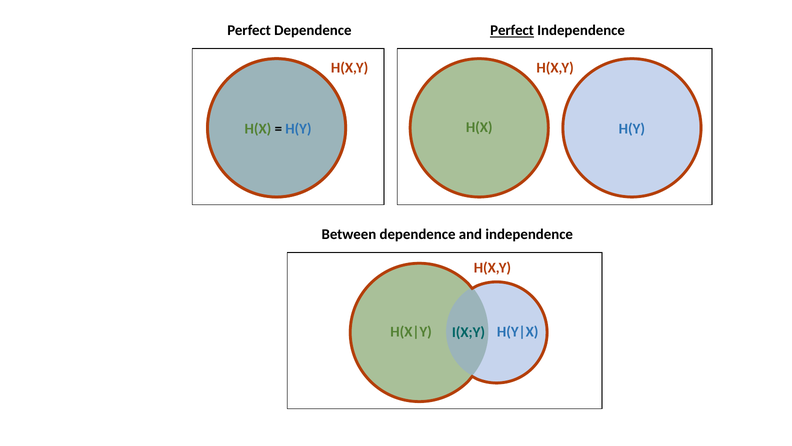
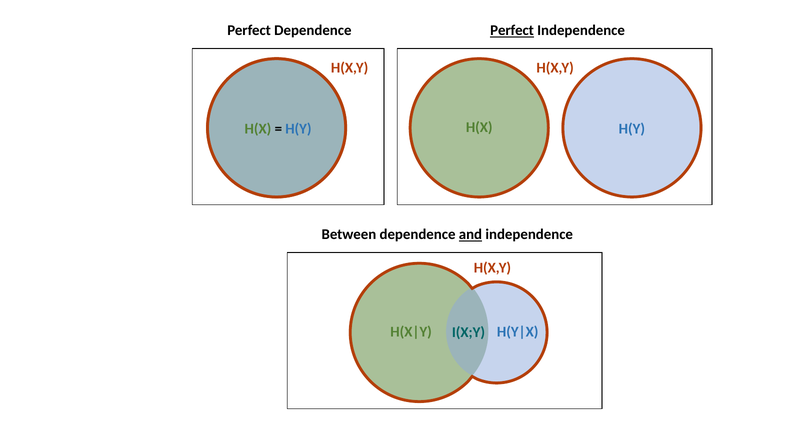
and underline: none -> present (470, 234)
